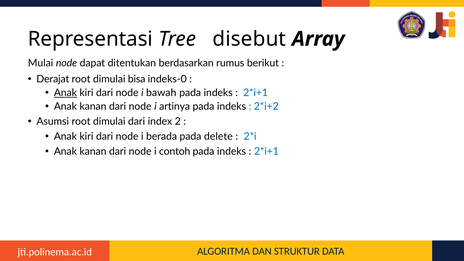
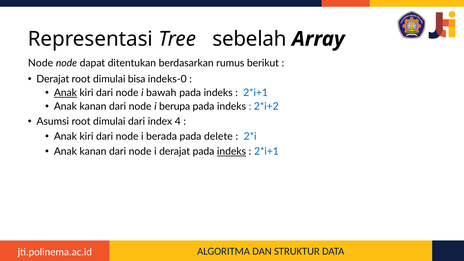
disebut: disebut -> sebelah (249, 39)
Mulai: Mulai -> Node (41, 63)
artinya: artinya -> berupa (175, 107)
2: 2 -> 4 (178, 122)
i contoh: contoh -> derajat (175, 152)
indeks underline: none -> present (232, 152)
